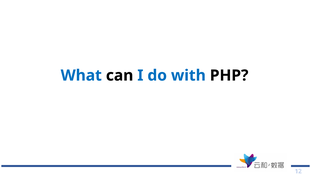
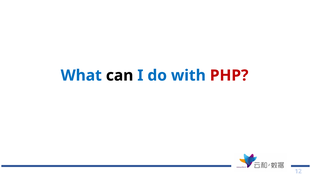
PHP colour: black -> red (229, 75)
